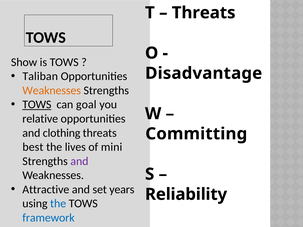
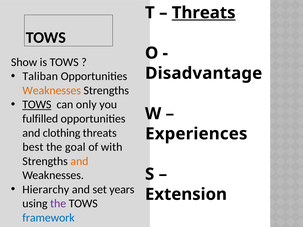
Threats underline: none -> present (204, 13)
goal: goal -> only (86, 105)
relative: relative -> fulfilled (40, 119)
Committing: Committing -> Experiences (196, 134)
lives: lives -> goal (75, 147)
mini: mini -> with (112, 147)
and colour: purple -> orange (79, 161)
Attractive: Attractive -> Hierarchy (46, 190)
Reliability: Reliability -> Extension (186, 195)
the colour: blue -> purple (58, 204)
